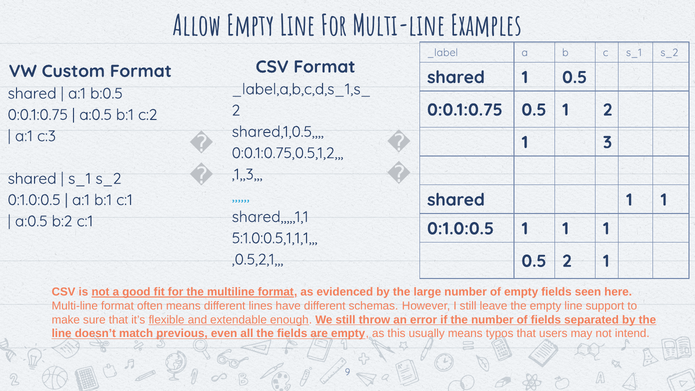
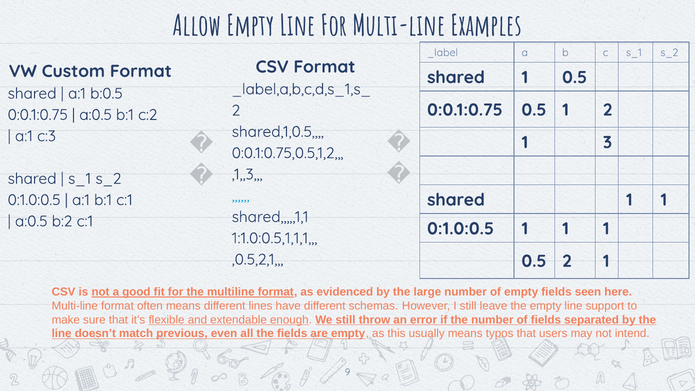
5:1.0:0.5,1,1,1: 5:1.0:0.5,1,1,1 -> 1:1.0:0.5,1,1,1 (275, 238)
